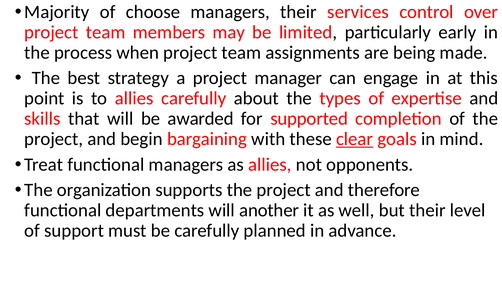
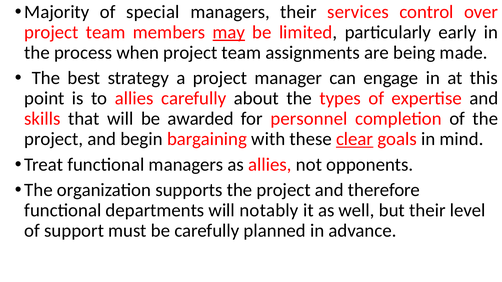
choose: choose -> special (153, 12)
may underline: none -> present (229, 32)
supported: supported -> personnel (309, 119)
another: another -> notably (269, 211)
